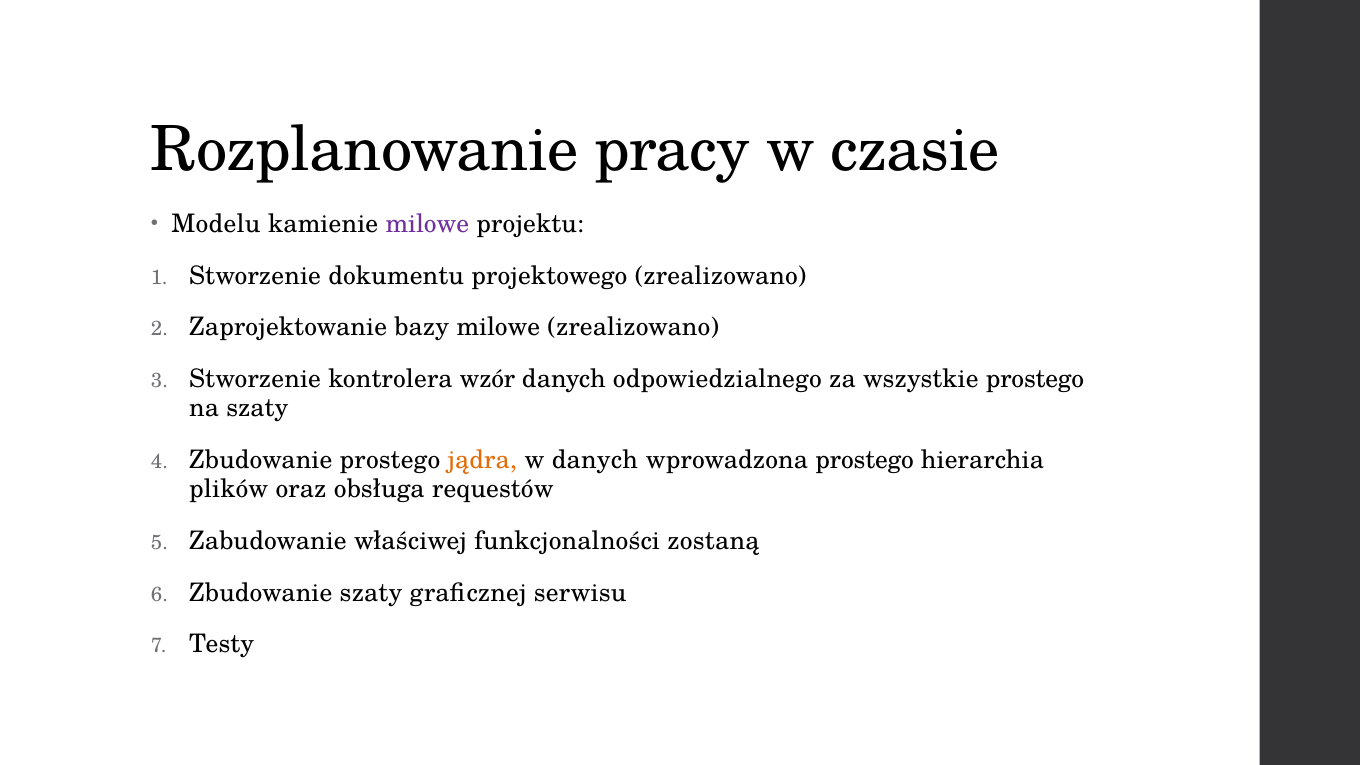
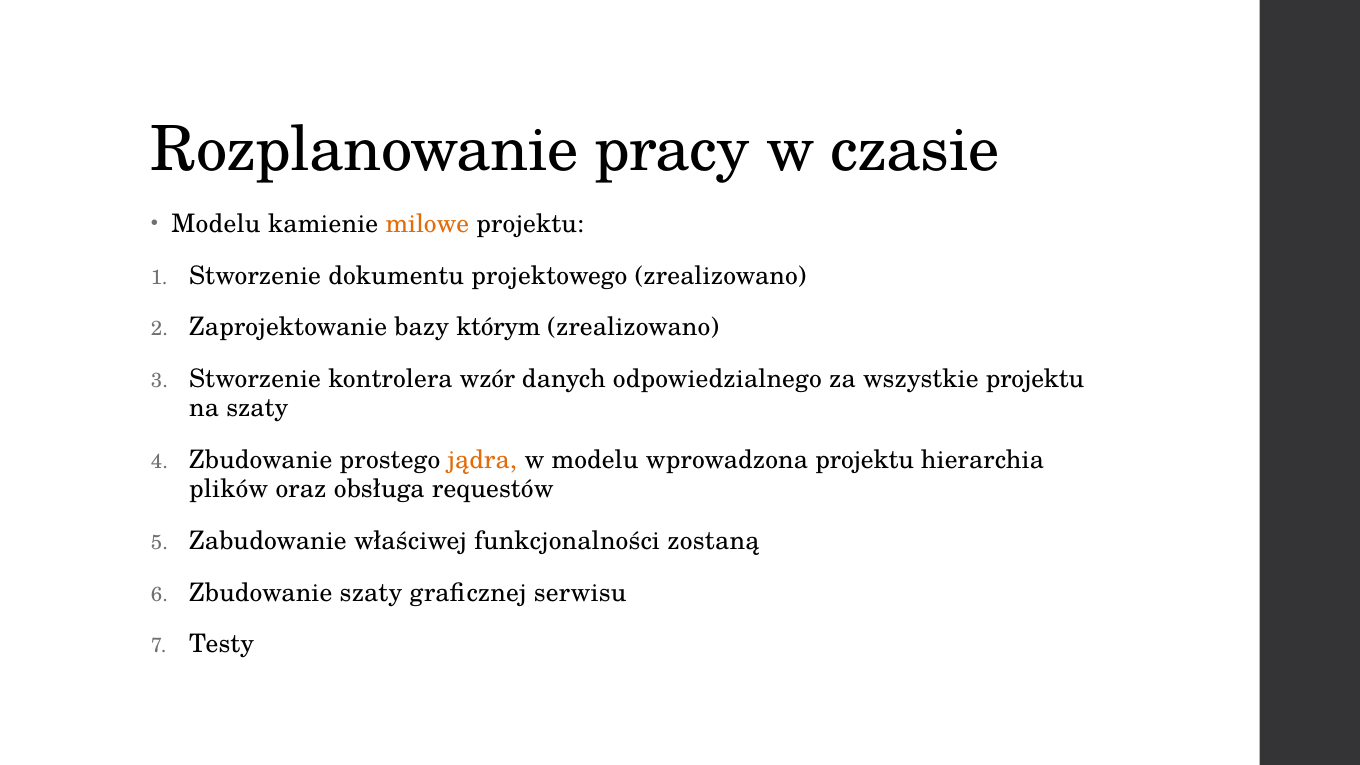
milowe colour: purple -> orange (427, 224)
bazy milowe: milowe -> którym (498, 327)
wszystkie prostego: prostego -> projektu (1035, 379)
w danych: danych -> modelu (595, 460)
wprowadzona prostego: prostego -> projektu (865, 460)
